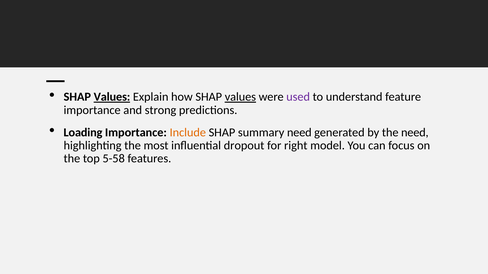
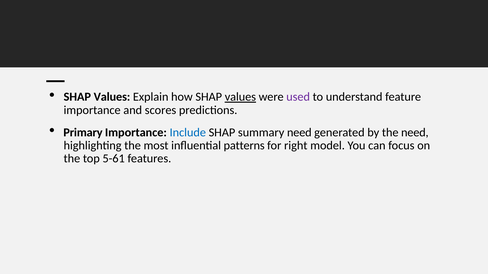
Values underline: present -> none (112, 97)
strong: strong -> scores (161, 110)
Loading: Loading -> Primary (83, 133)
Include colour: orange -> blue (188, 133)
dropout: dropout -> patterns (244, 146)
5-58: 5-58 -> 5-61 (114, 159)
